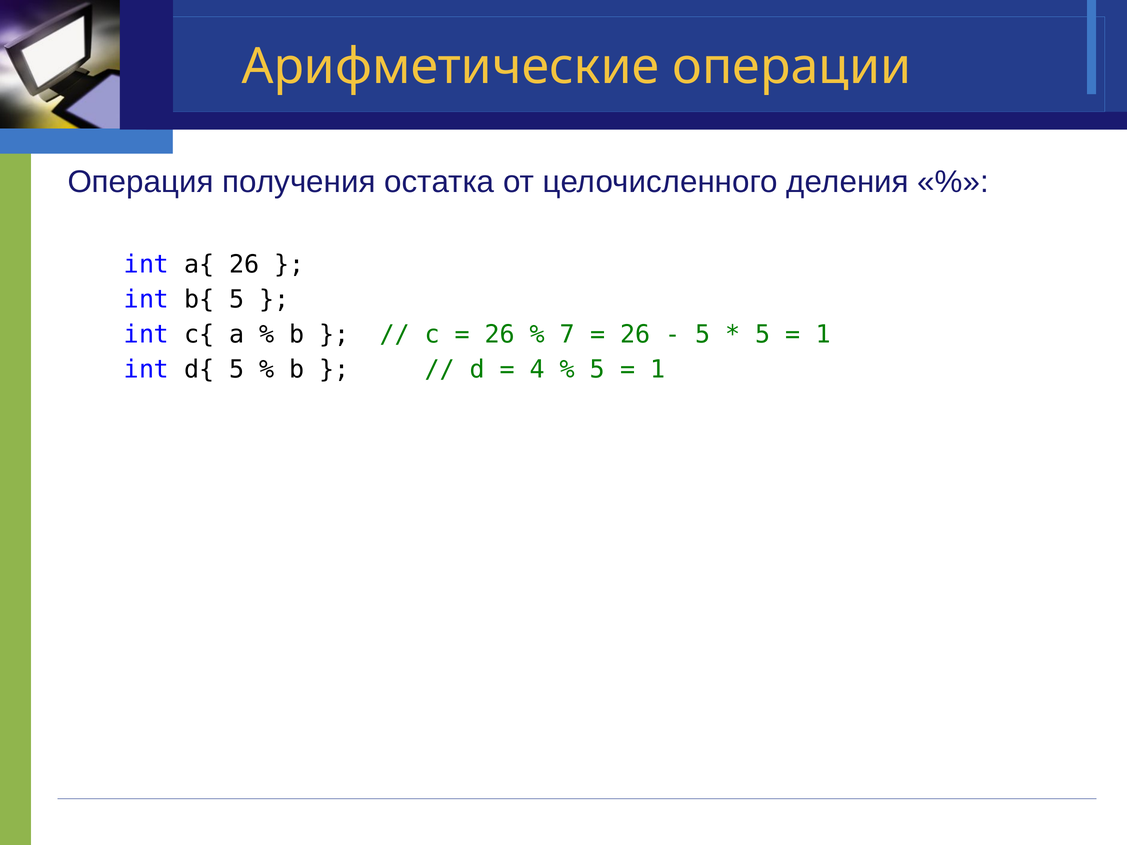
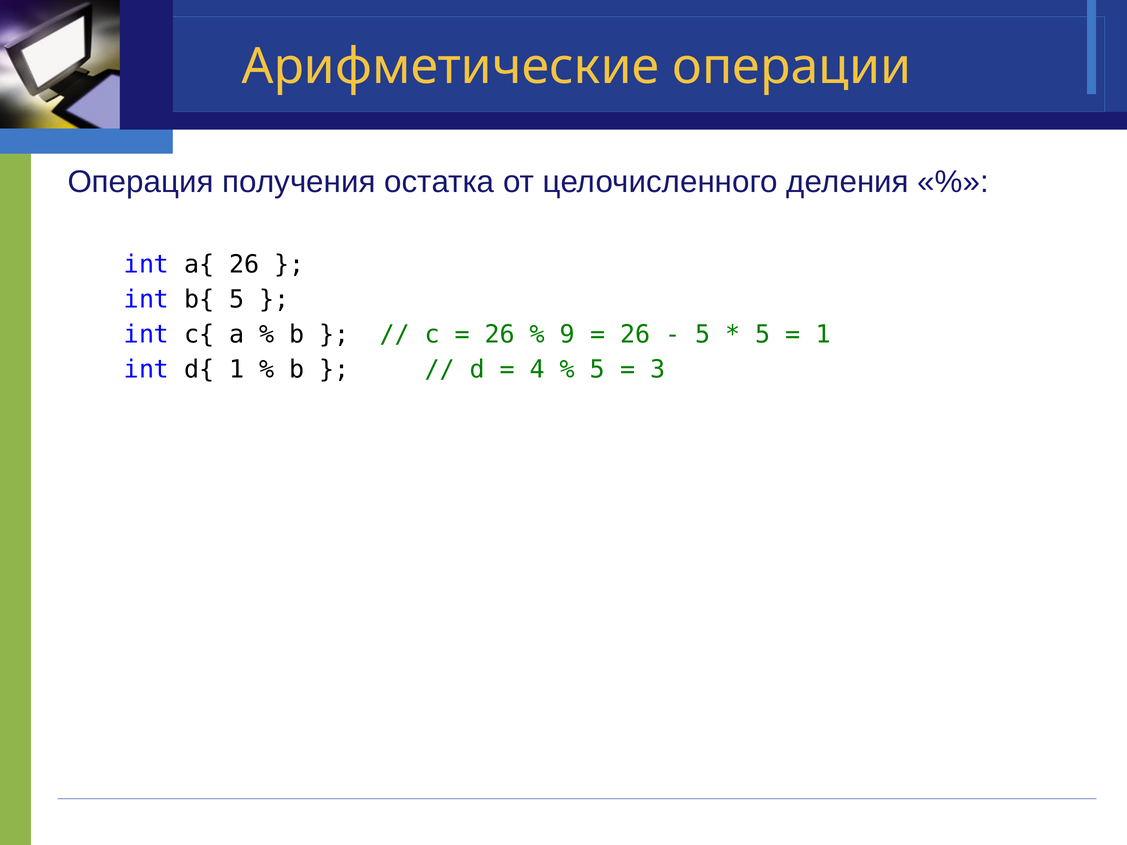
7: 7 -> 9 (567, 335)
d{ 5: 5 -> 1 (237, 370)
1: 1 -> 3 (658, 370)
